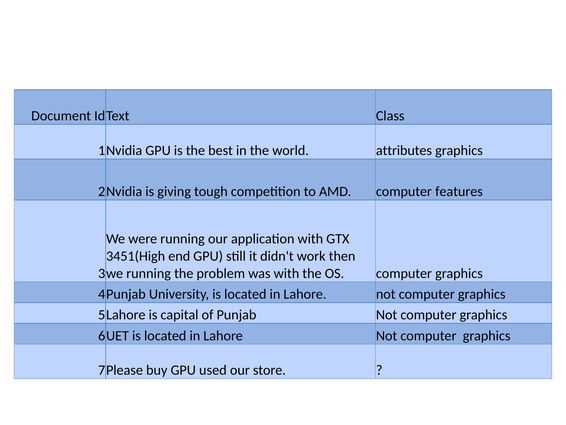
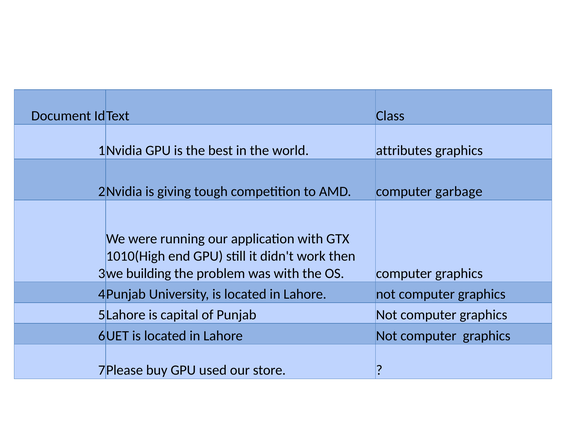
features: features -> garbage (459, 191)
3451(High: 3451(High -> 1010(High (136, 256)
we running: running -> building (149, 273)
